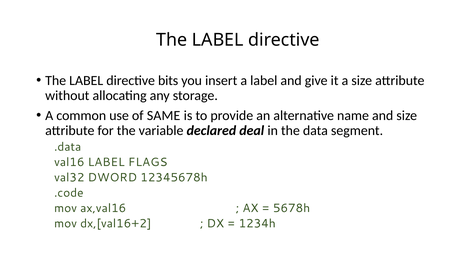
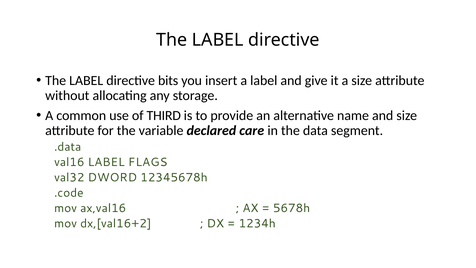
SAME: SAME -> THIRD (164, 115)
deal: deal -> care (252, 130)
